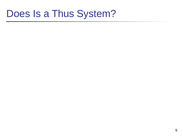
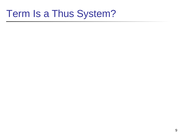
Does: Does -> Term (18, 14)
